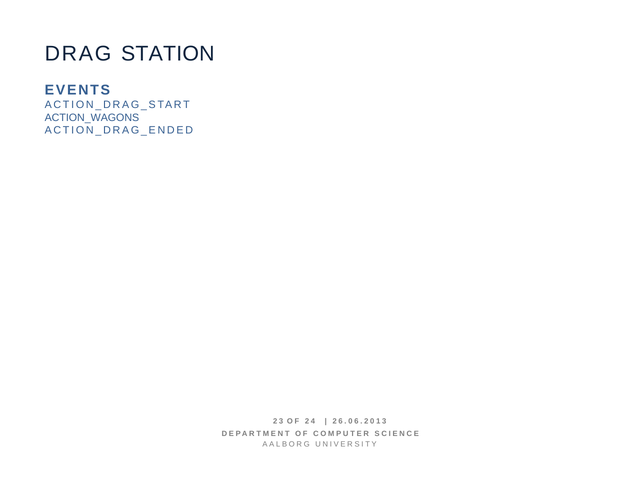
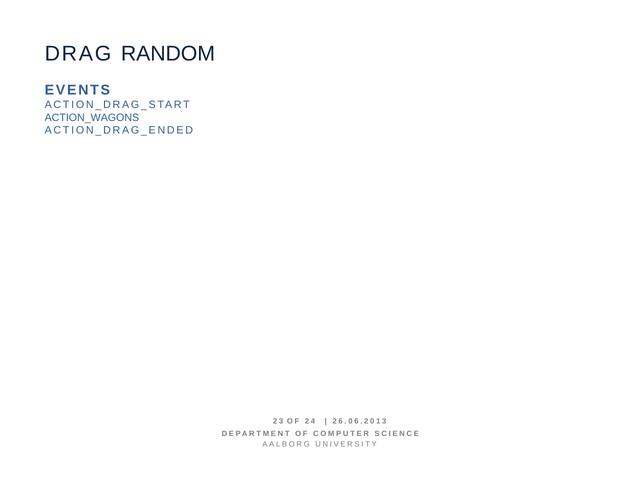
STATION: STATION -> RANDOM (168, 54)
